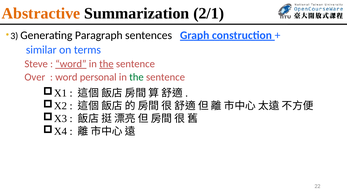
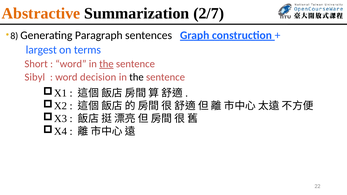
2/1: 2/1 -> 2/7 (209, 14)
3: 3 -> 8 (14, 36)
similar: similar -> largest (41, 50)
Steve: Steve -> Short (36, 64)
word underline: present -> none (71, 64)
Over: Over -> Sibyl (35, 77)
personal: personal -> decision (98, 77)
the colour: green -> black (136, 77)
